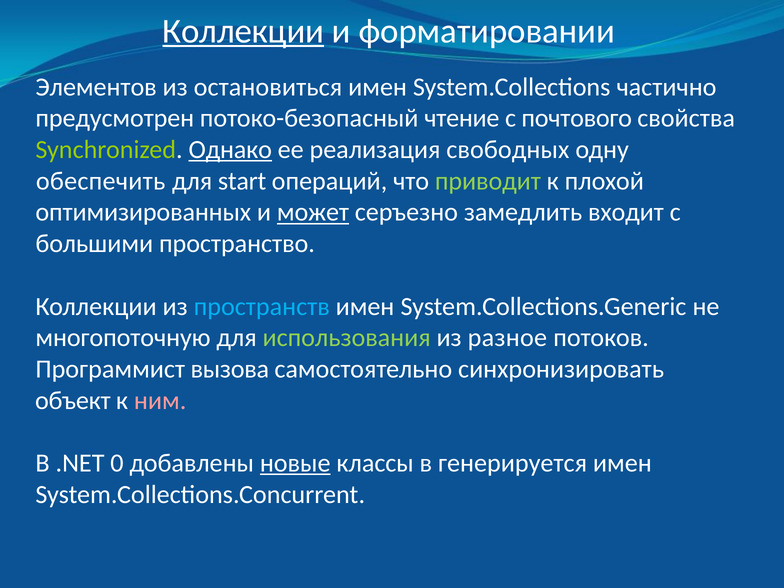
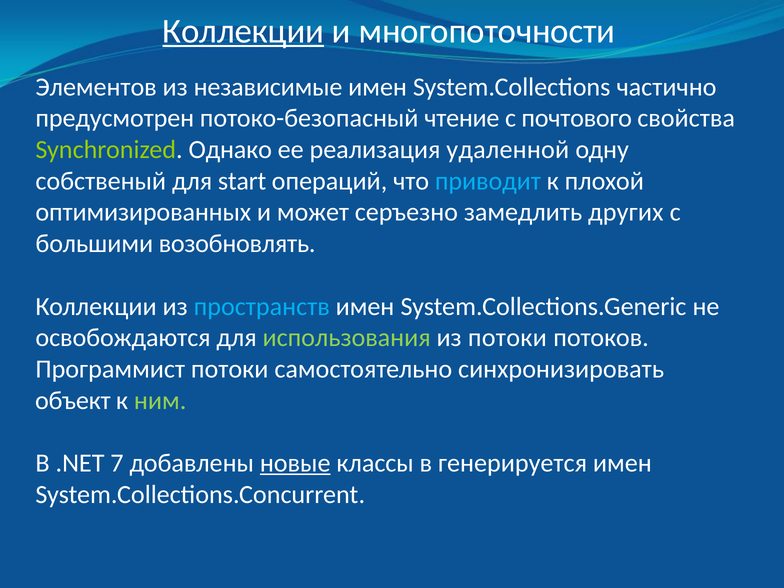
форматировании: форматировании -> многопоточности (487, 31)
остановиться: остановиться -> независимые (268, 87)
Однако underline: present -> none (230, 150)
свободных: свободных -> удаленной (508, 150)
обеспечить: обеспечить -> собственый (101, 181)
приводит colour: light green -> light blue (488, 181)
может underline: present -> none (313, 212)
входит: входит -> других (626, 212)
пространство: пространство -> возобновлять (237, 244)
многопоточную: многопоточную -> освобождаются (123, 338)
из разное: разное -> потоки (507, 338)
Программист вызова: вызова -> потоки (230, 369)
ним colour: pink -> light green (160, 401)
0: 0 -> 7 (117, 463)
